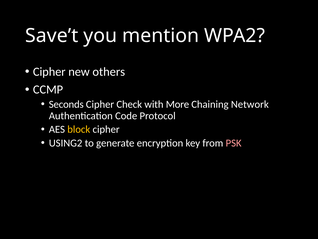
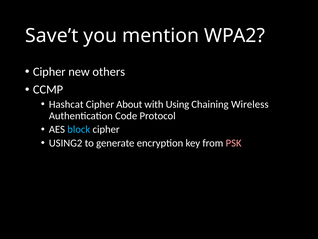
Seconds: Seconds -> Hashcat (66, 104)
Check: Check -> About (129, 104)
More: More -> Using (177, 104)
Network: Network -> Wireless (250, 104)
block colour: yellow -> light blue (79, 129)
